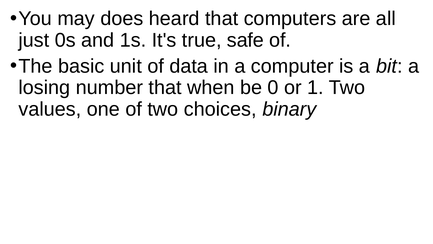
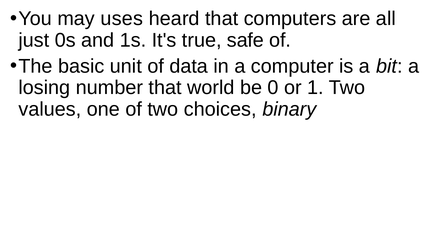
does: does -> uses (122, 19)
when: when -> world (211, 88)
